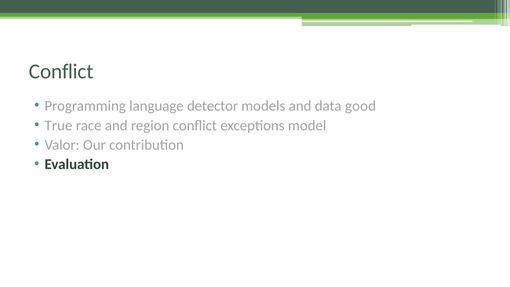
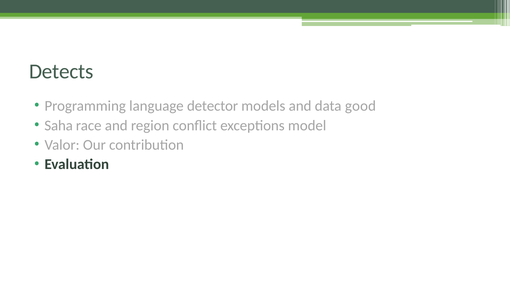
Conflict: Conflict -> Detects (61, 72)
True: True -> Saha (59, 125)
